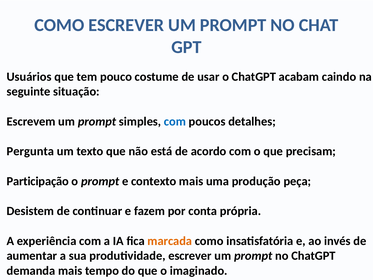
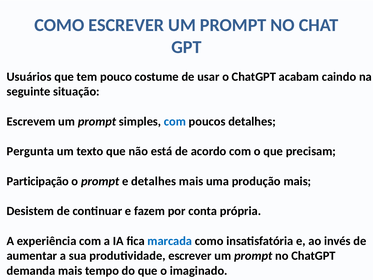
e contexto: contexto -> detalhes (154, 181)
produção peça: peça -> mais (297, 181)
marcada colour: orange -> blue (170, 241)
